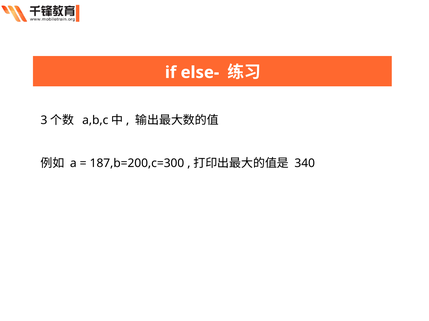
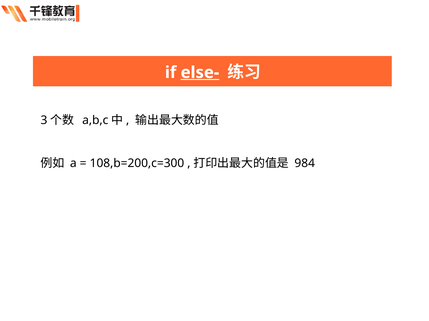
else- underline: none -> present (200, 73)
187,b=200,c=300: 187,b=200,c=300 -> 108,b=200,c=300 (137, 164)
340: 340 -> 984 (305, 164)
